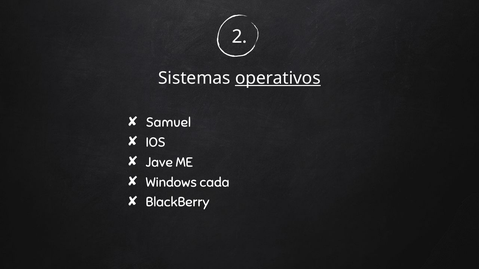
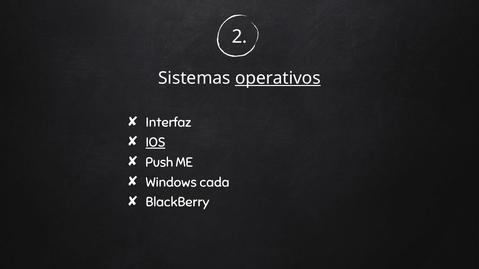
Samuel: Samuel -> Interfaz (169, 123)
IOS underline: none -> present (156, 143)
Jave: Jave -> Push (159, 163)
